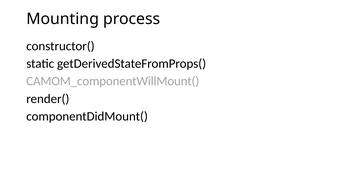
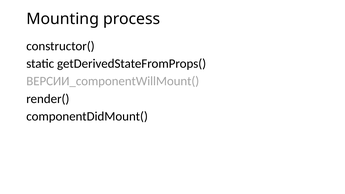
САМОМ_componentWillMount(: САМОМ_componentWillMount( -> ВЕРСИИ_componentWillMount( (113, 81)
